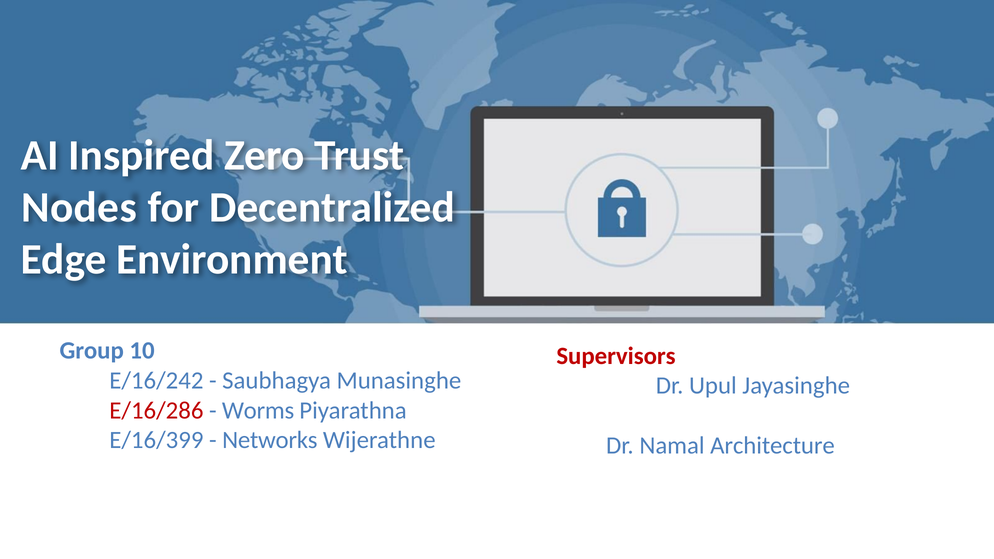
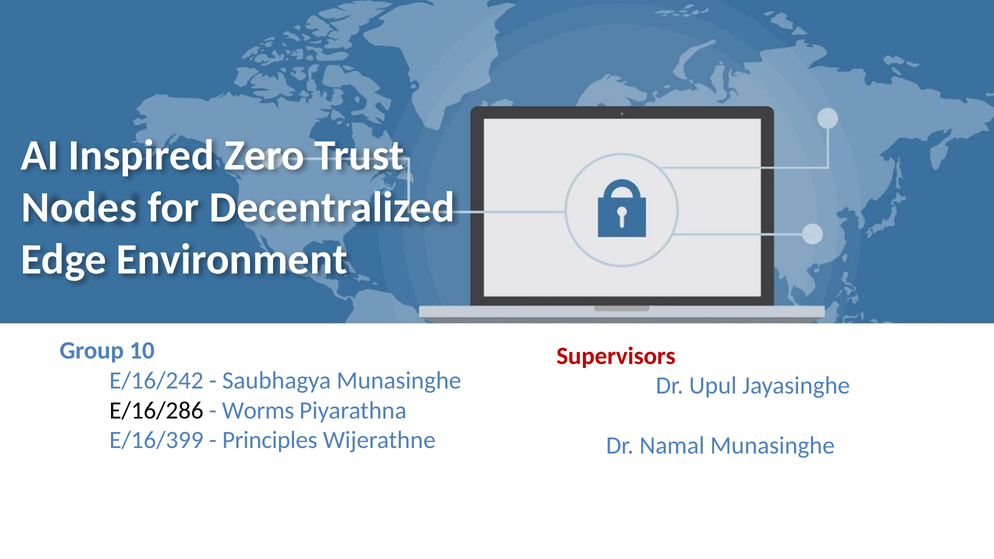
E/16/286 colour: red -> black (156, 410)
Networks: Networks -> Principles (270, 440)
Namal Architecture: Architecture -> Munasinghe (772, 445)
